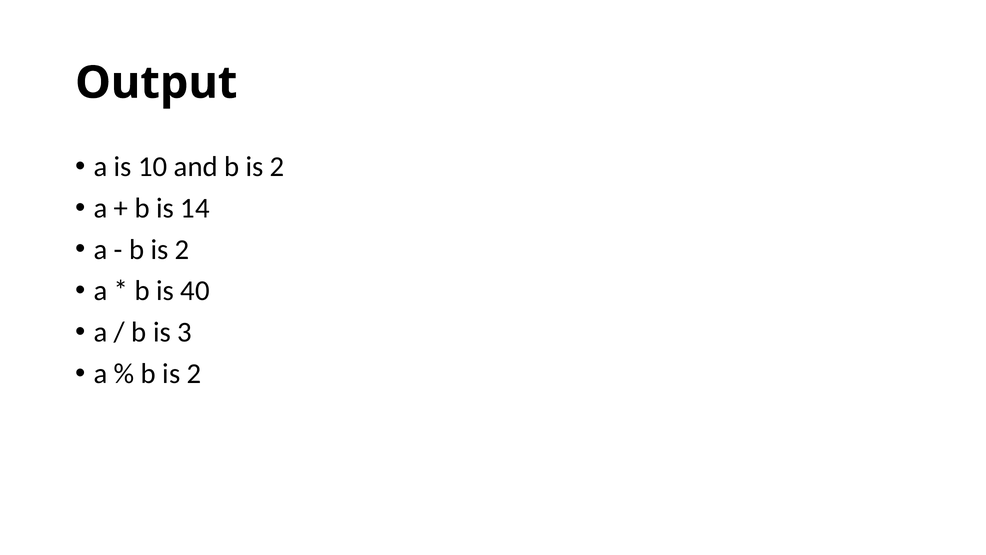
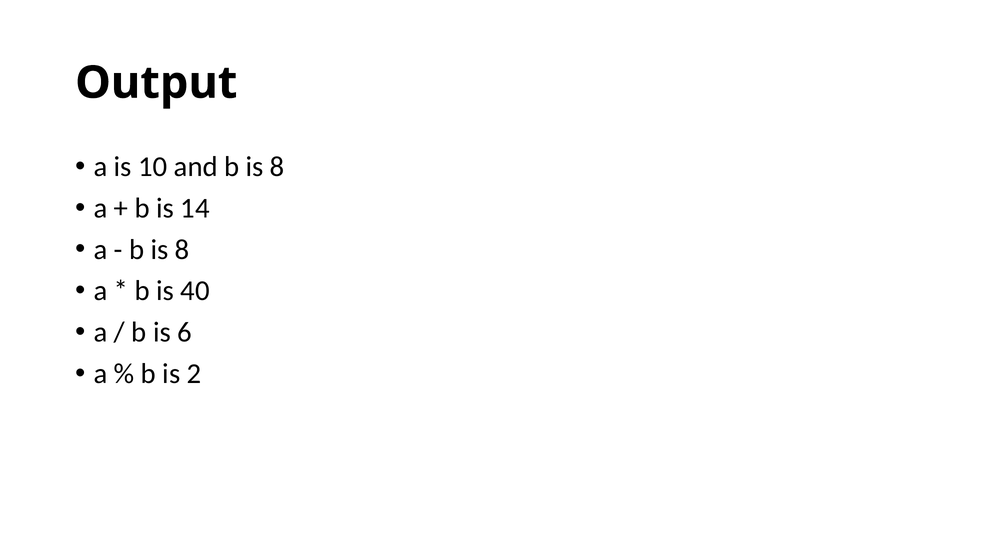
and b is 2: 2 -> 8 (277, 167)
2: 2 -> 8 (182, 249)
3: 3 -> 6 (185, 332)
